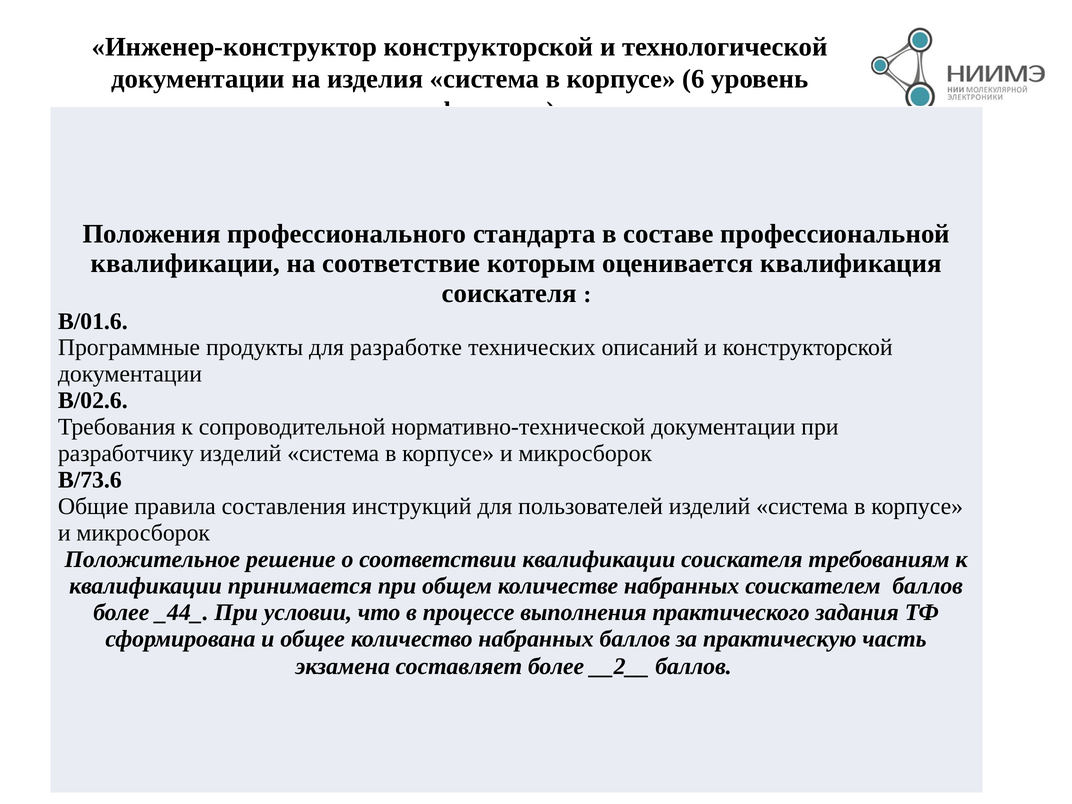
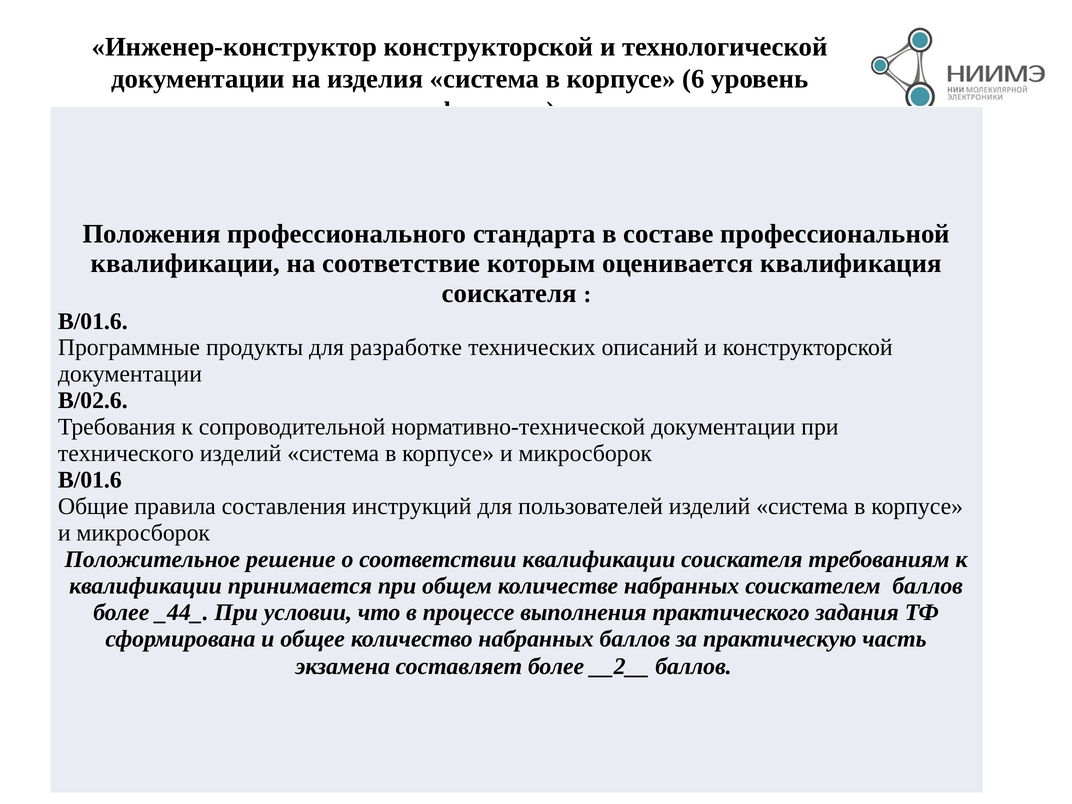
разработчику: разработчику -> технического (126, 453)
В/73.6: В/73.6 -> В/01.6 (90, 480)
